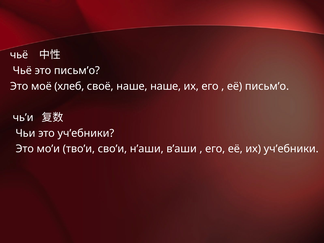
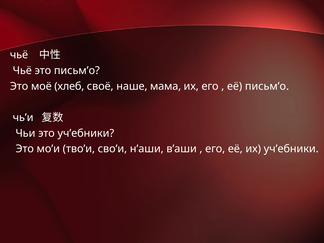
наше наше: наше -> мама (166, 86)
